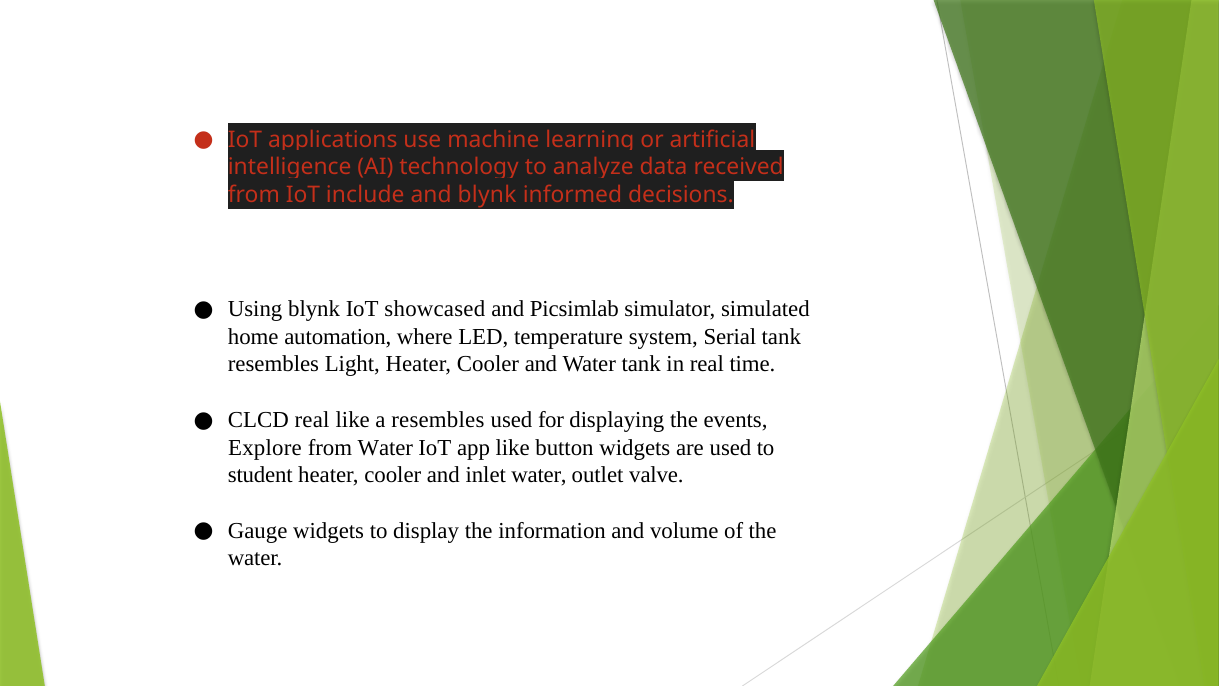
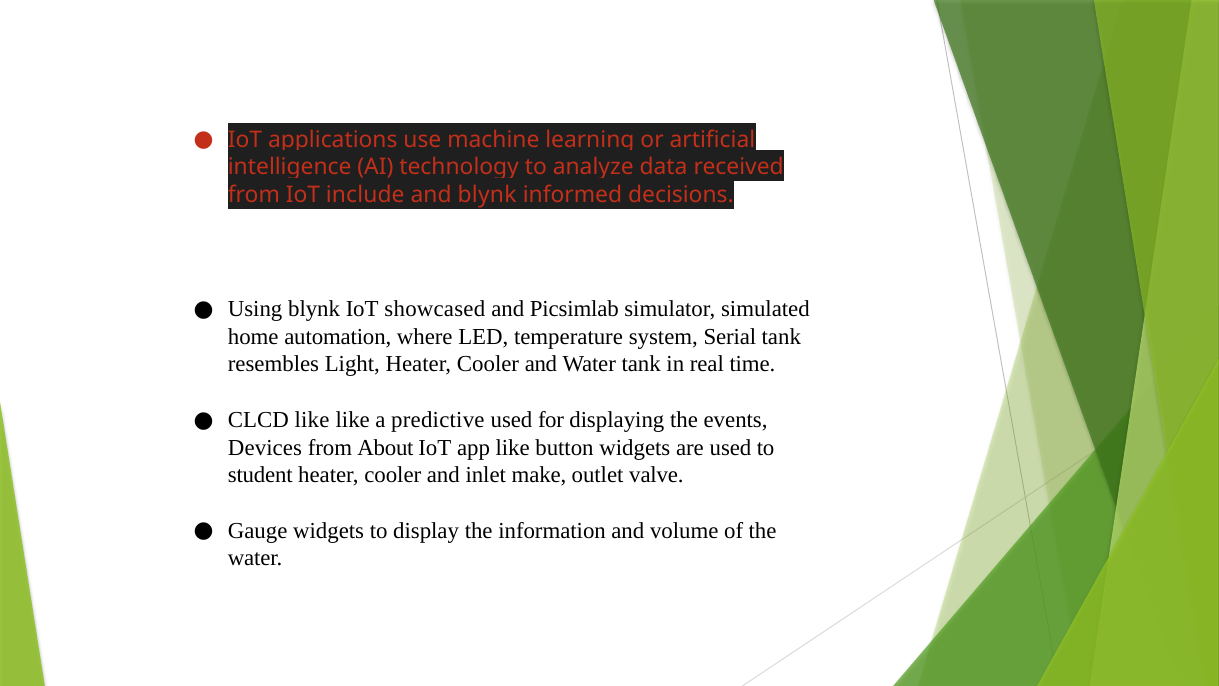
CLCD real: real -> like (312, 420)
a resembles: resembles -> predictive (438, 420)
Explore: Explore -> Devices (265, 447)
from Water: Water -> About (385, 447)
inlet water: water -> make (539, 475)
